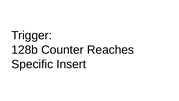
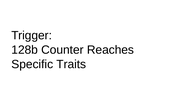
Insert: Insert -> Traits (71, 64)
